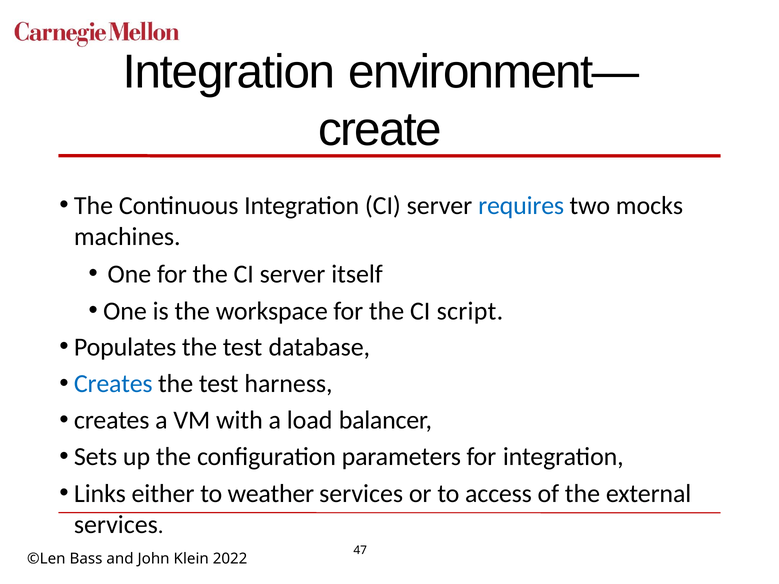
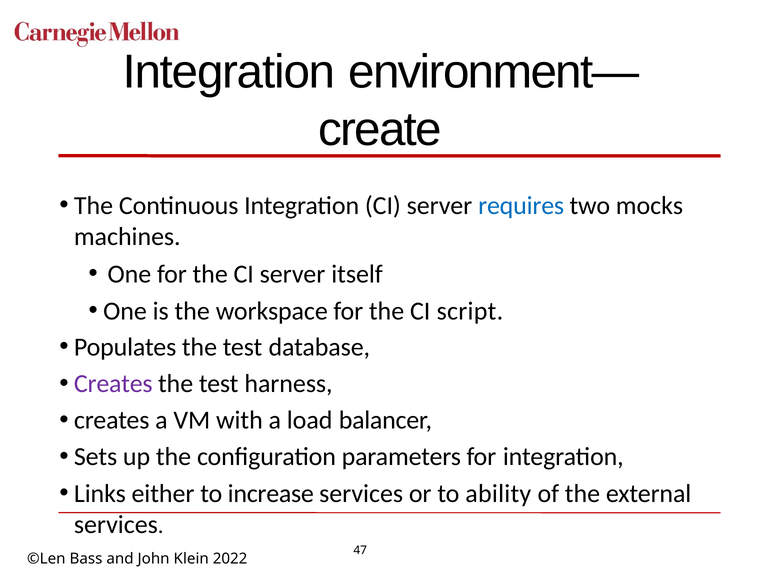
Creates colour: blue -> purple (113, 384)
weather: weather -> increase (271, 494)
access: access -> ability (498, 494)
